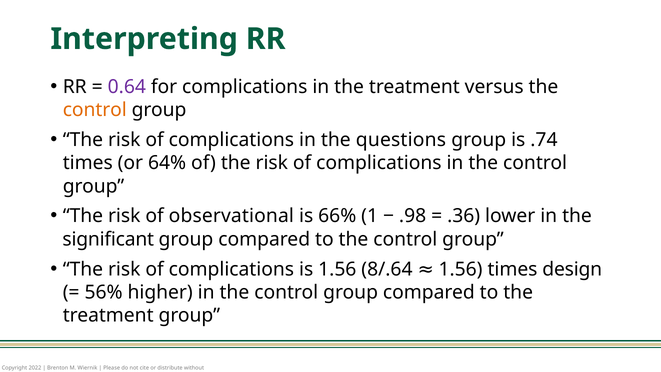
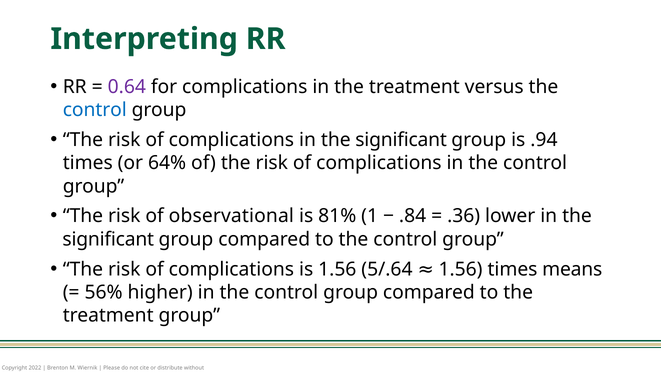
control colour: orange -> blue (95, 110)
complications in the questions: questions -> significant (401, 140)
.74: .74 -> .94 (544, 140)
66%: 66% -> 81% (337, 216)
.98: .98 -> .84 (413, 216)
8/.64: 8/.64 -> 5/.64 (387, 269)
design: design -> means (572, 269)
